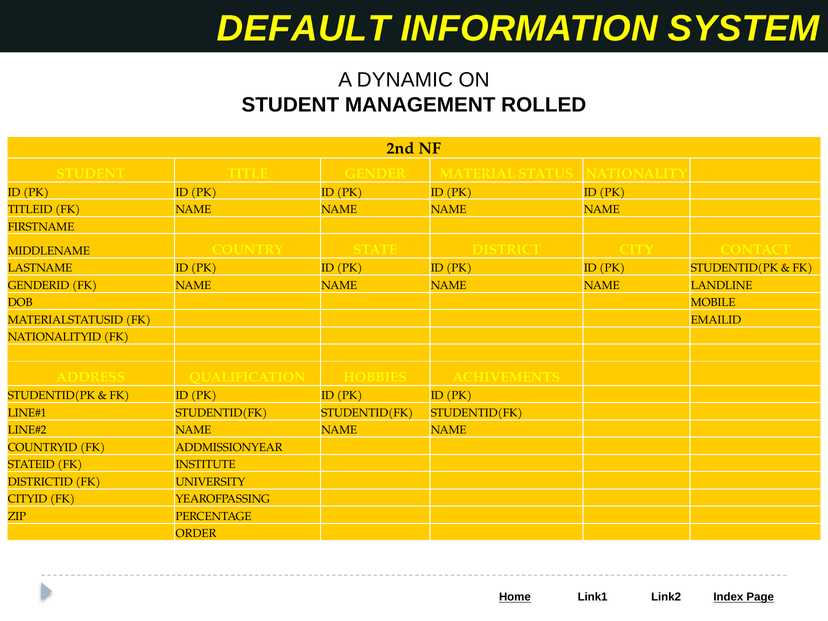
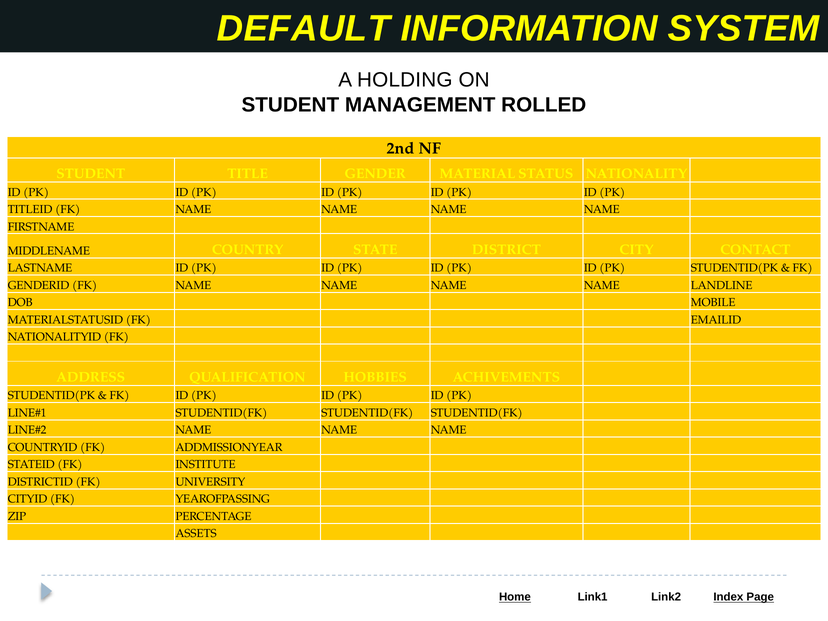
DYNAMIC: DYNAMIC -> HOLDING (405, 80)
ORDER: ORDER -> ASSETS (196, 534)
